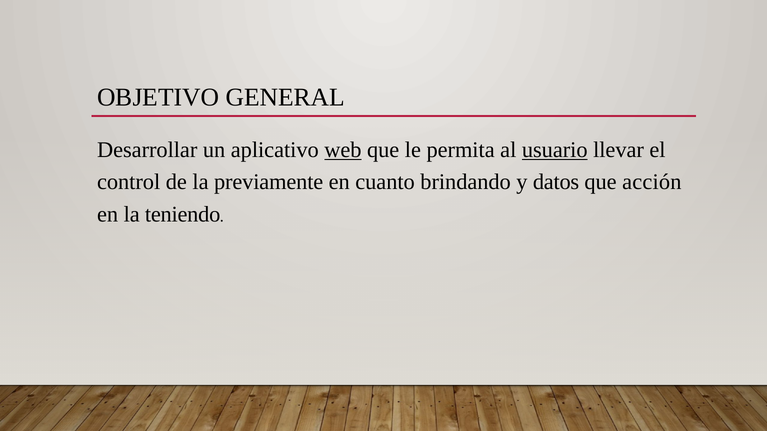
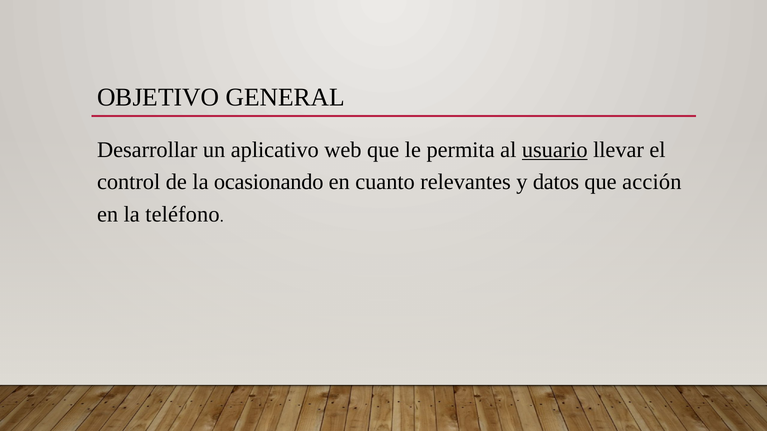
web underline: present -> none (343, 150)
previamente: previamente -> ocasionando (269, 182)
brindando: brindando -> relevantes (466, 182)
teniendo: teniendo -> teléfono (182, 214)
